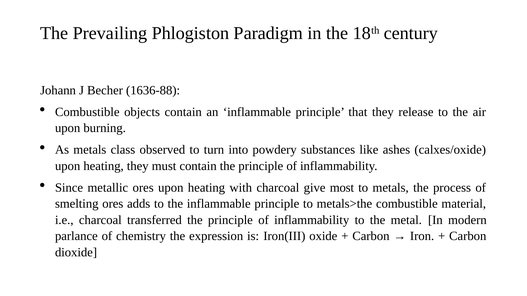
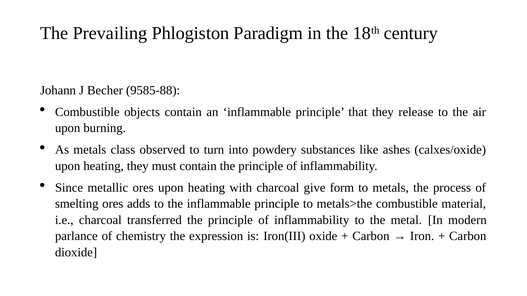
1636-88: 1636-88 -> 9585-88 (153, 90)
most: most -> form (342, 188)
